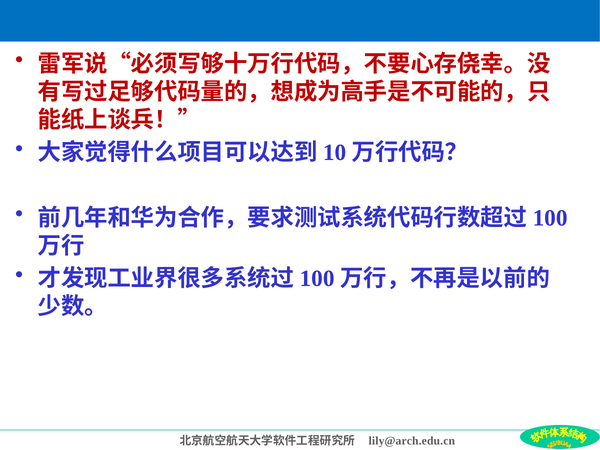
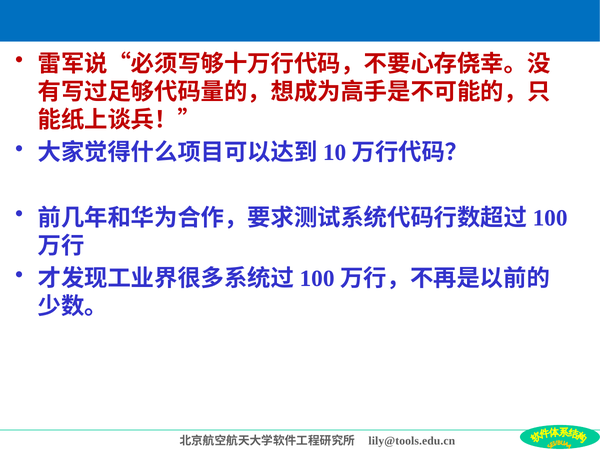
lily@arch.edu.cn: lily@arch.edu.cn -> lily@tools.edu.cn (412, 441)
